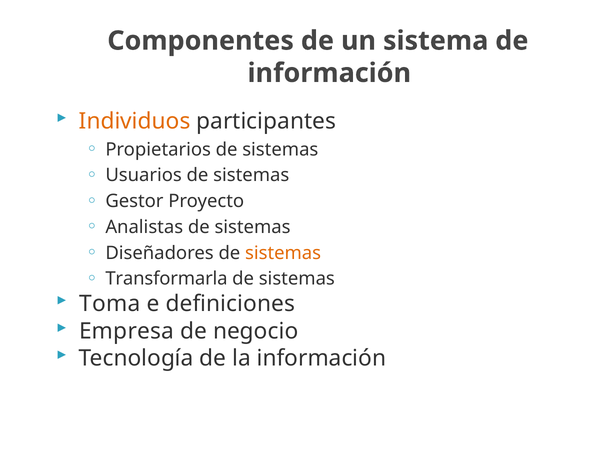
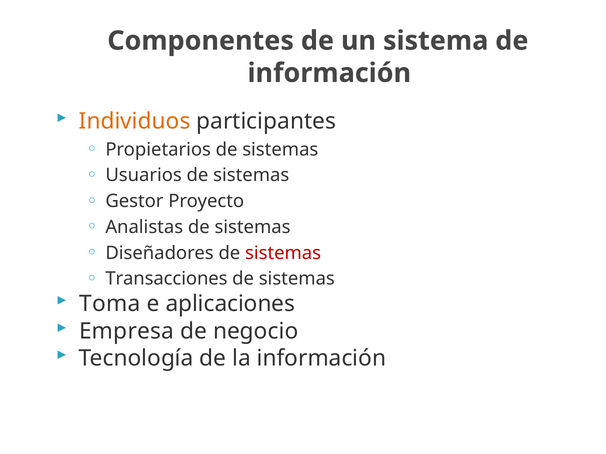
sistemas colour: orange -> red (283, 253)
Transformarla: Transformarla -> Transacciones (166, 279)
definiciones: definiciones -> aplicaciones (230, 304)
